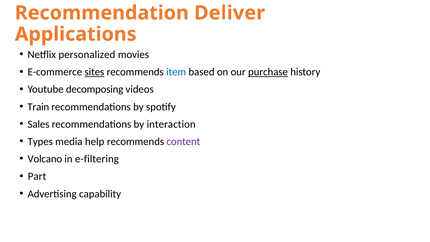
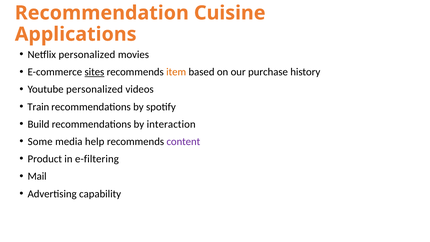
Deliver: Deliver -> Cuisine (230, 13)
item colour: blue -> orange (176, 72)
purchase underline: present -> none (268, 72)
Youtube decomposing: decomposing -> personalized (95, 89)
Sales: Sales -> Build (39, 124)
Types: Types -> Some (40, 142)
Volcano: Volcano -> Product (45, 159)
Part: Part -> Mail (37, 176)
